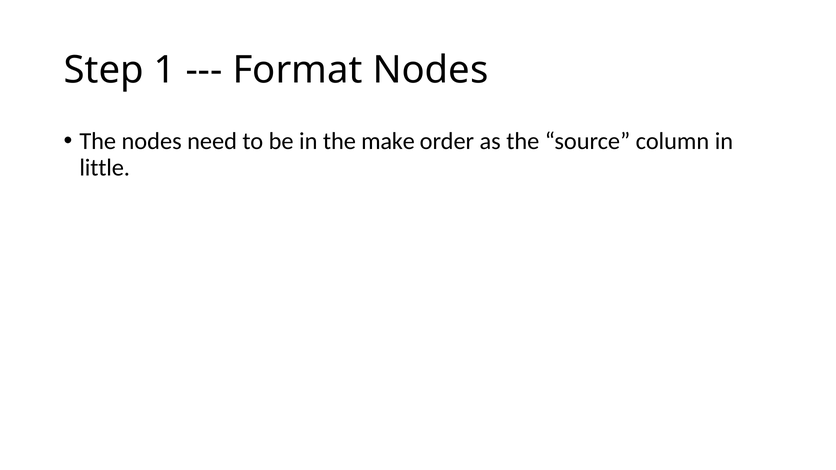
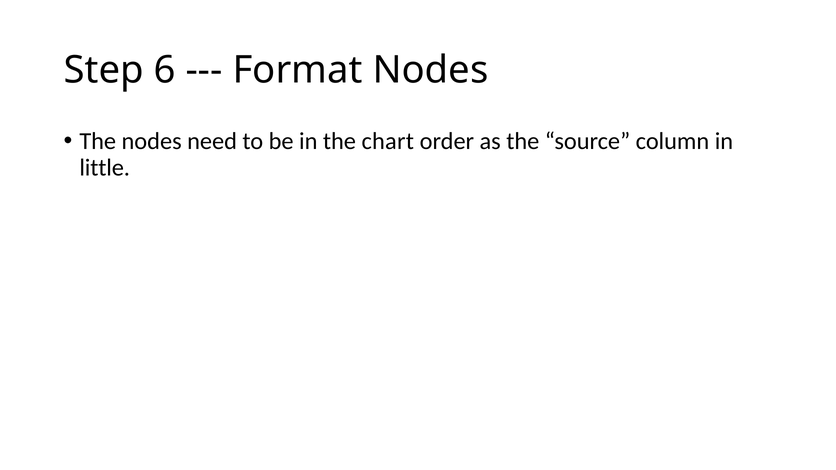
1: 1 -> 6 (165, 70)
make: make -> chart (388, 141)
